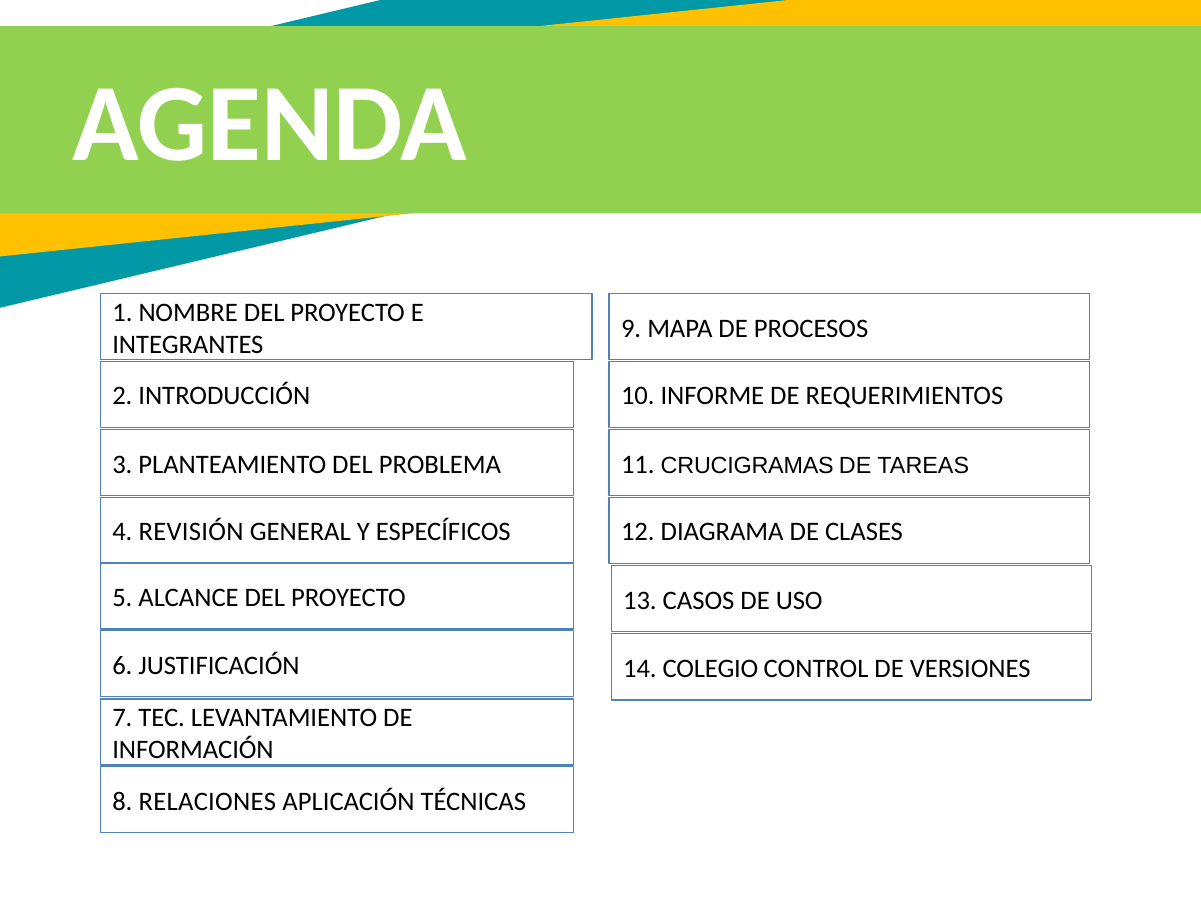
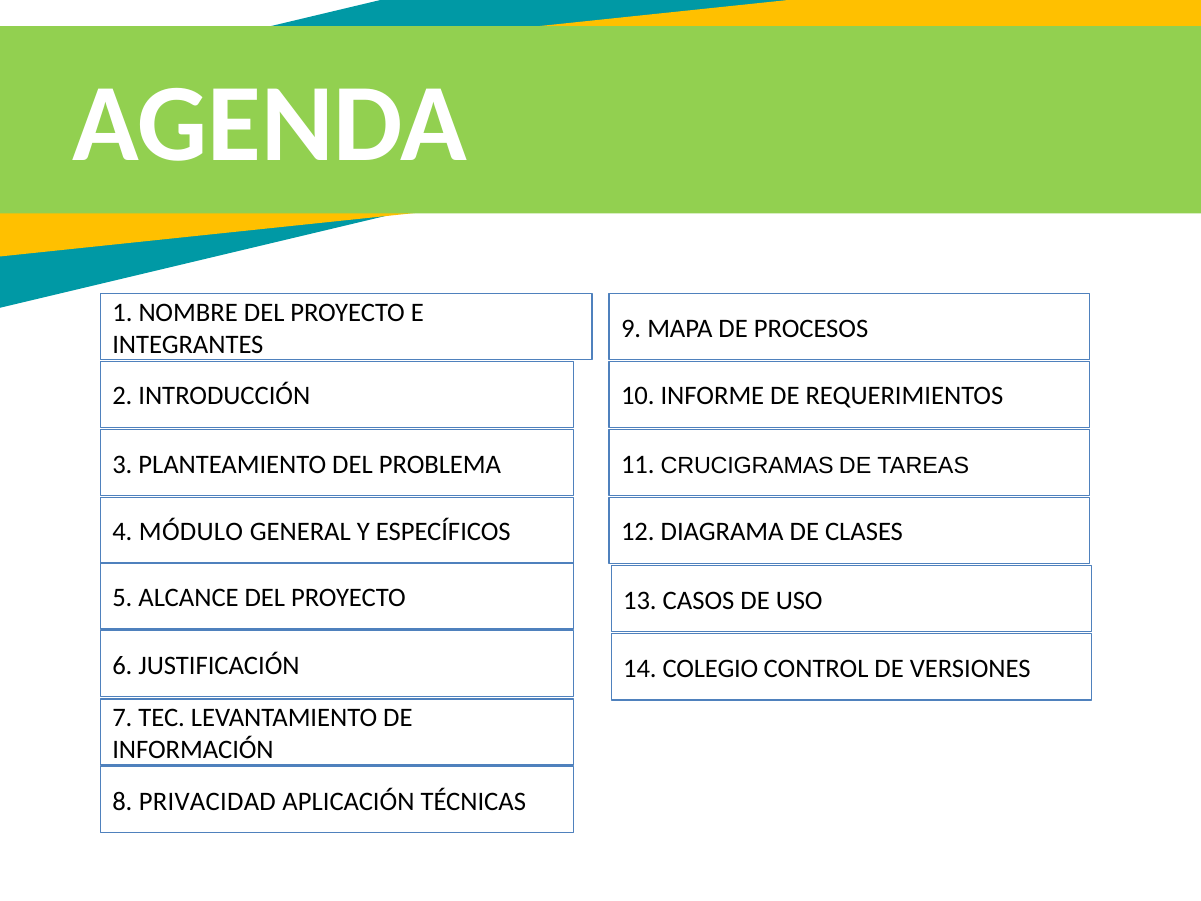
REVISIÓN: REVISIÓN -> MÓDULO (191, 532)
RELACIONES: RELACIONES -> PRIVACIDAD (207, 801)
